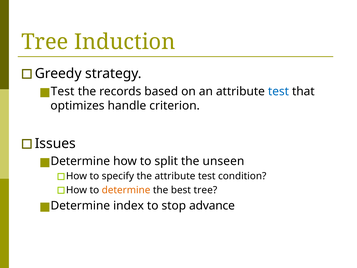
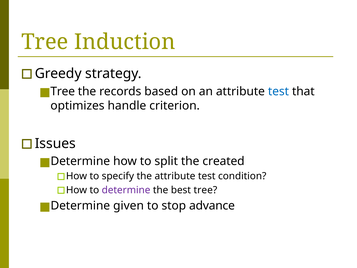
Test: Test -> Tree (63, 91)
unseen: unseen -> created (224, 161)
determine colour: orange -> purple (126, 190)
index: index -> given (129, 206)
